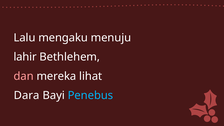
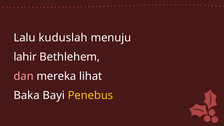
mengaku: mengaku -> kuduslah (63, 38)
Dara: Dara -> Baka (27, 95)
Penebus colour: light blue -> yellow (90, 95)
